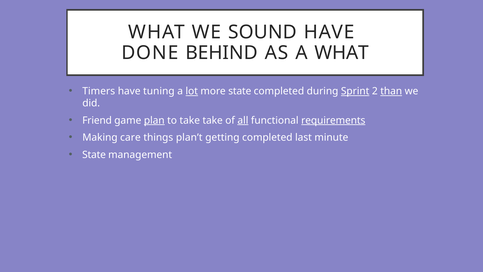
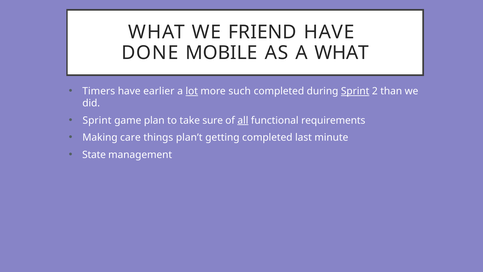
SOUND: SOUND -> FRIEND (262, 32)
BEHIND: BEHIND -> MOBILE (221, 53)
tuning: tuning -> earlier (159, 91)
more state: state -> such (240, 91)
than underline: present -> none (391, 91)
Friend: Friend -> Sprint (97, 120)
plan underline: present -> none (154, 120)
take take: take -> sure (213, 120)
requirements underline: present -> none (333, 120)
